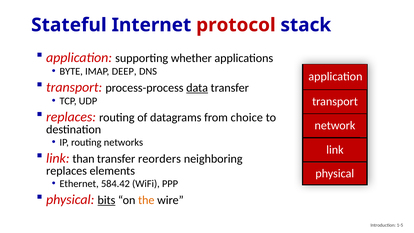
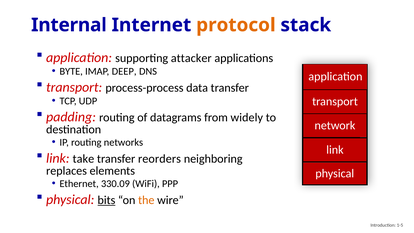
Stateful: Stateful -> Internal (69, 25)
protocol colour: red -> orange (236, 25)
whether: whether -> attacker (191, 58)
data underline: present -> none (197, 88)
replaces: replaces -> padding (71, 117)
choice: choice -> widely (247, 117)
than: than -> take (83, 159)
584.42: 584.42 -> 330.09 (115, 184)
